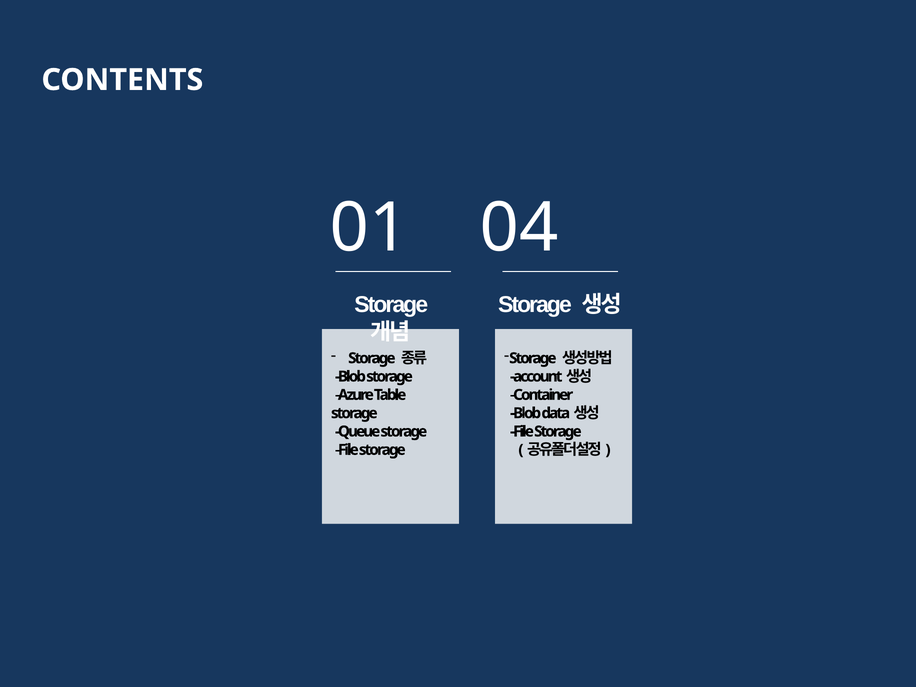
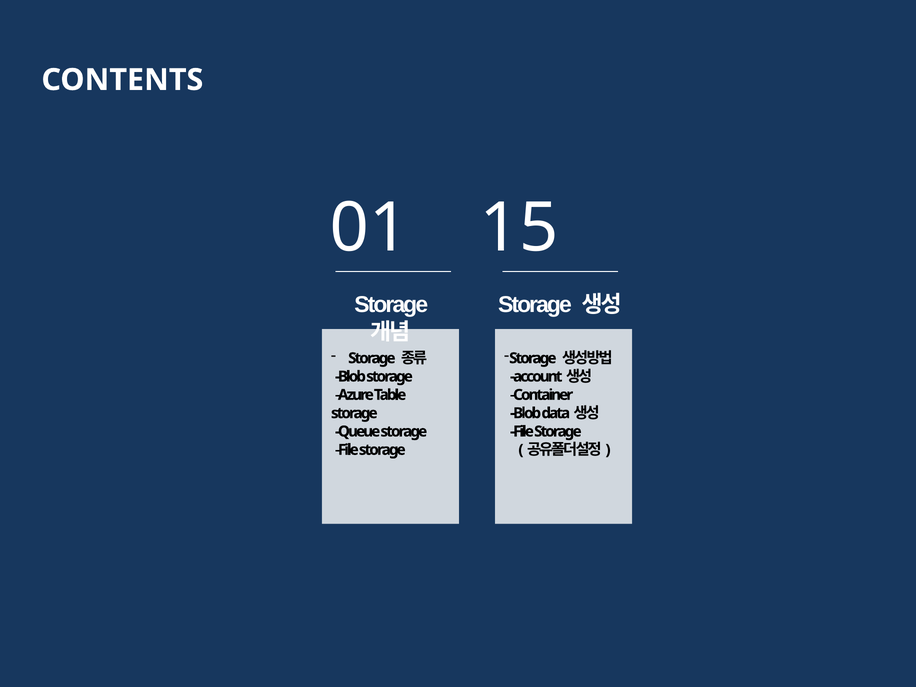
04: 04 -> 15 (519, 228)
